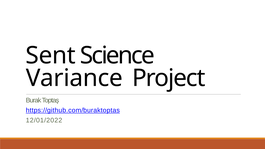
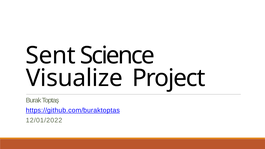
Variance: Variance -> Visualize (74, 78)
